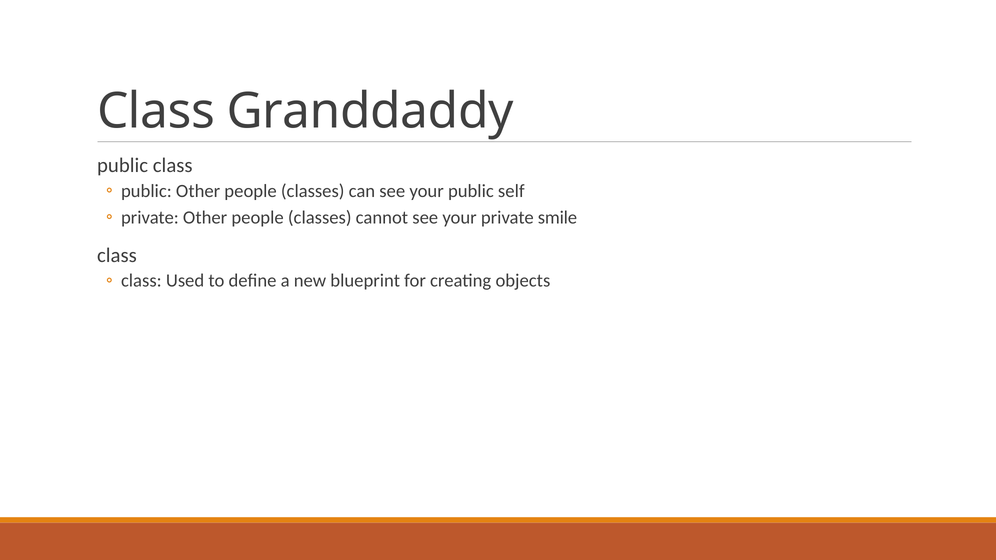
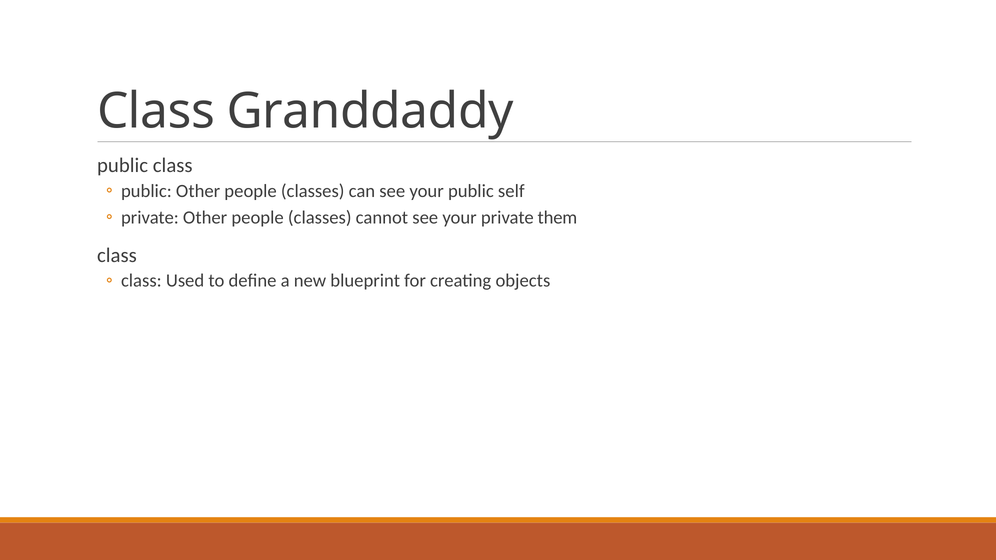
smile: smile -> them (557, 217)
